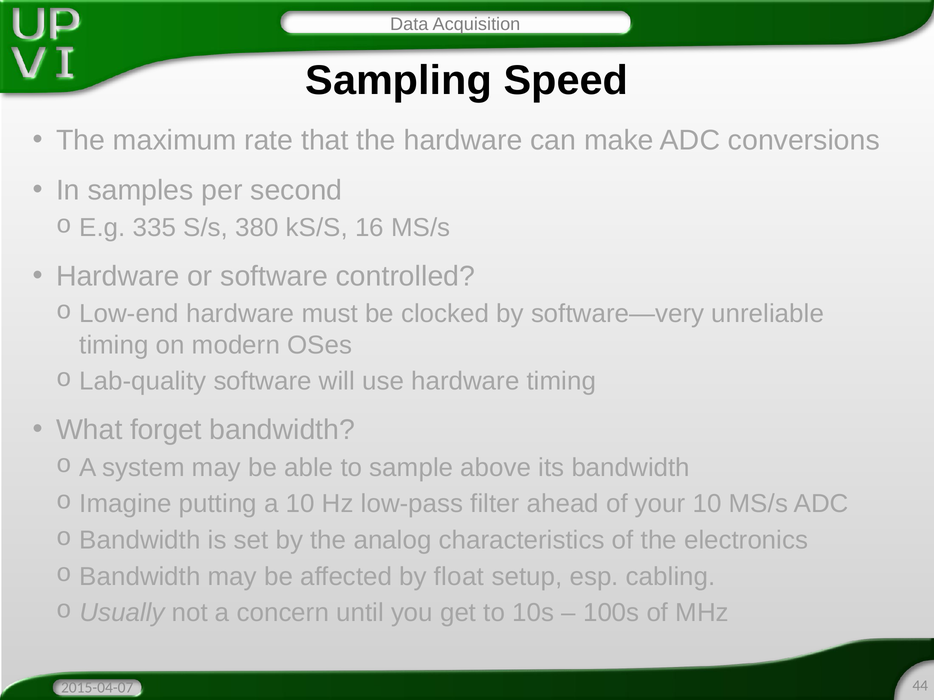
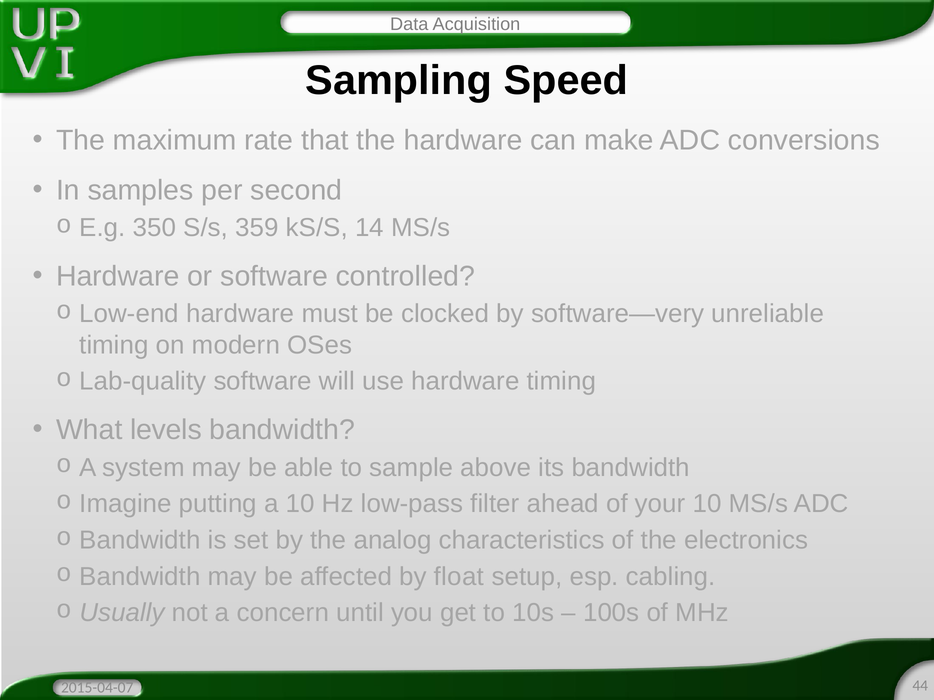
335: 335 -> 350 (154, 228)
380: 380 -> 359 (257, 228)
16: 16 -> 14 (370, 228)
forget: forget -> levels (166, 430)
